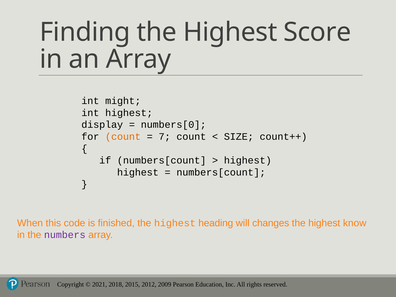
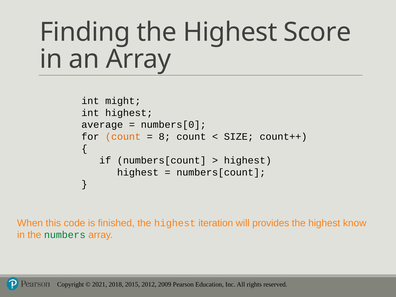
display: display -> average (102, 125)
7: 7 -> 8 (165, 137)
heading: heading -> iteration (216, 223)
changes: changes -> provides (271, 223)
numbers colour: purple -> green (65, 235)
